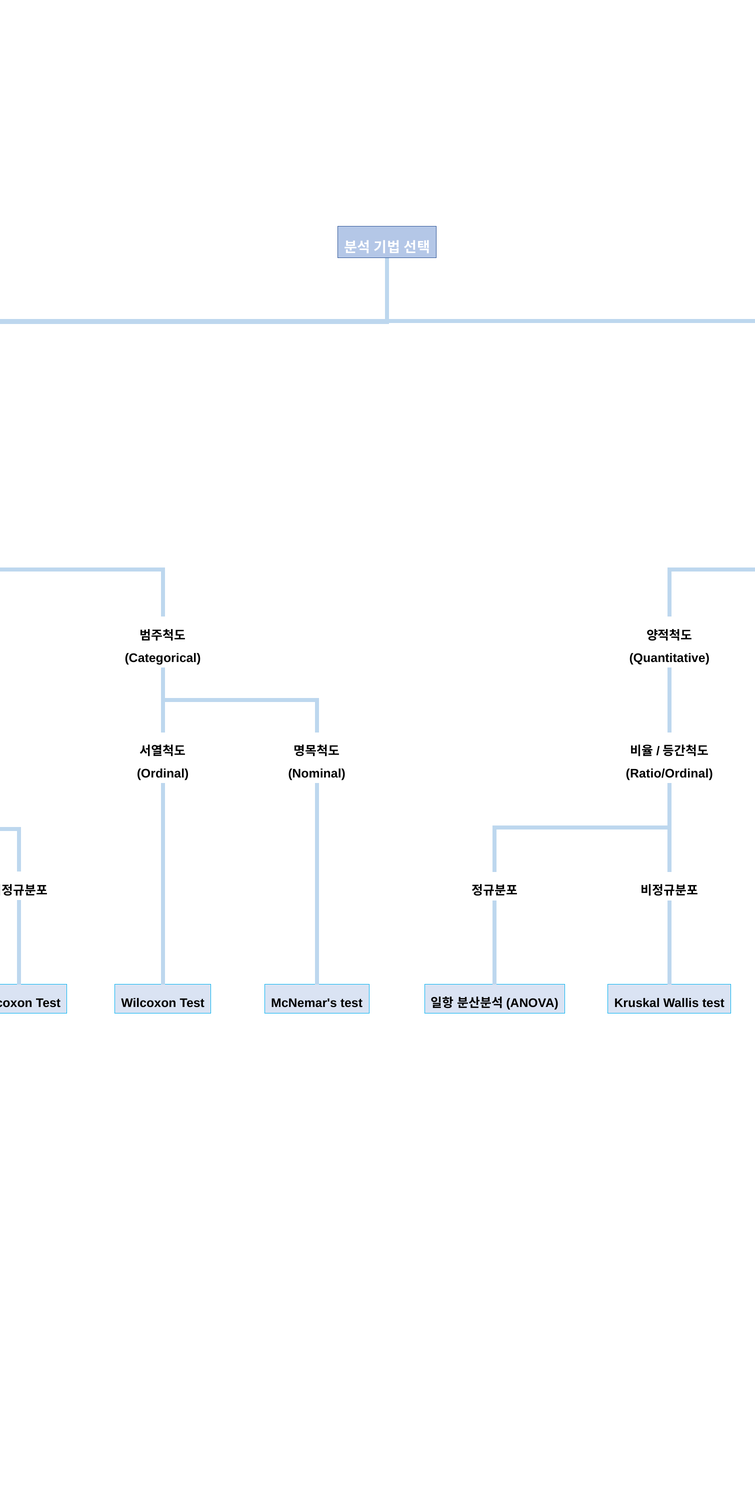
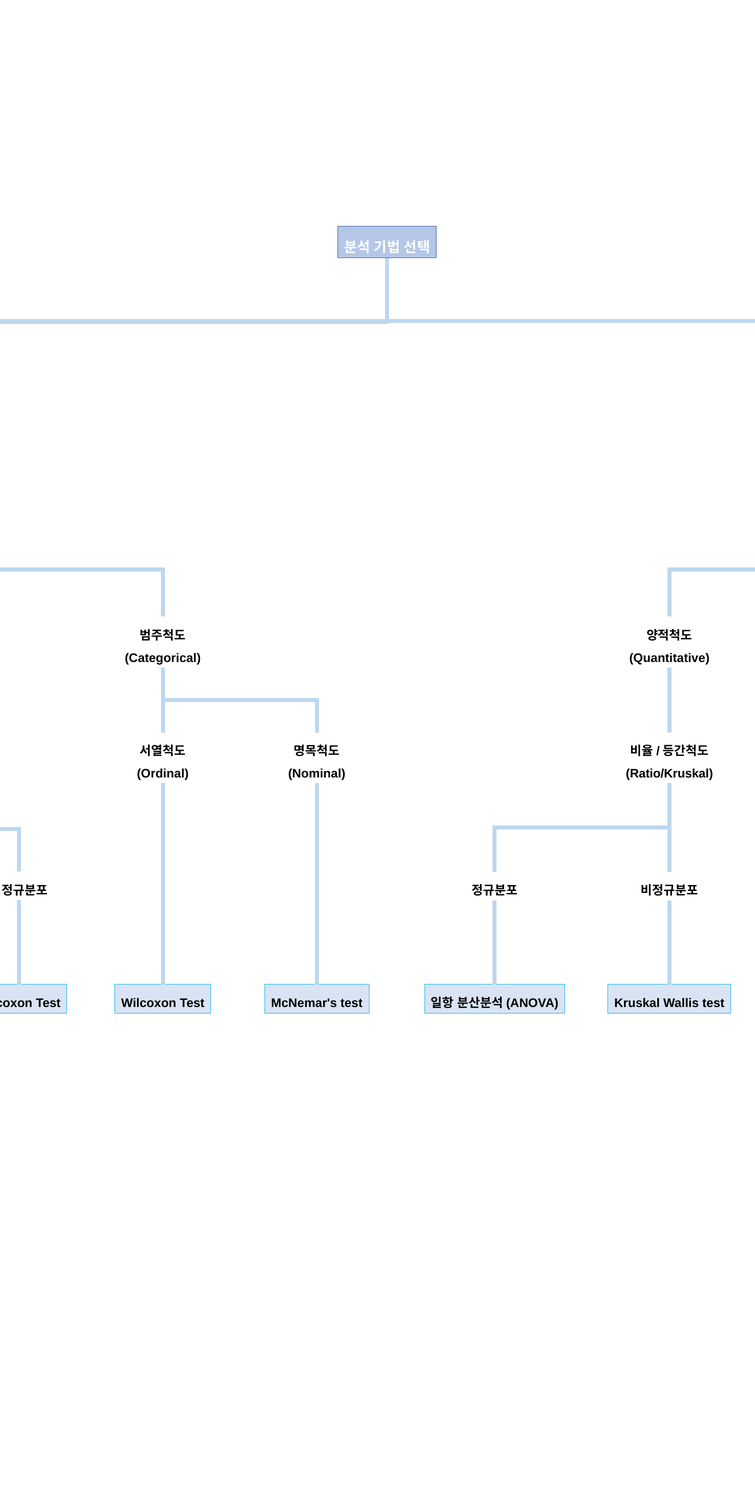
Ratio/Ordinal: Ratio/Ordinal -> Ratio/Kruskal (669, 774)
